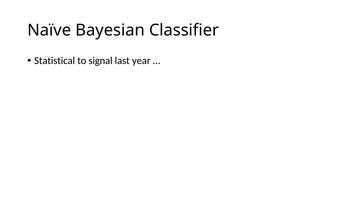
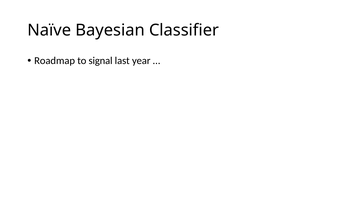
Statistical: Statistical -> Roadmap (55, 61)
